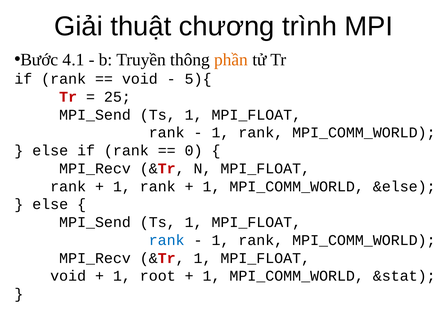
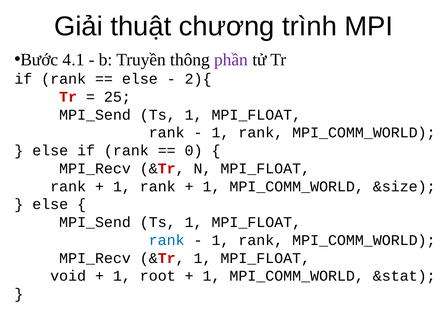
phần colour: orange -> purple (231, 60)
void: void -> else (140, 79)
5){: 5){ -> 2){ (198, 79)
&else: &else -> &size (404, 186)
